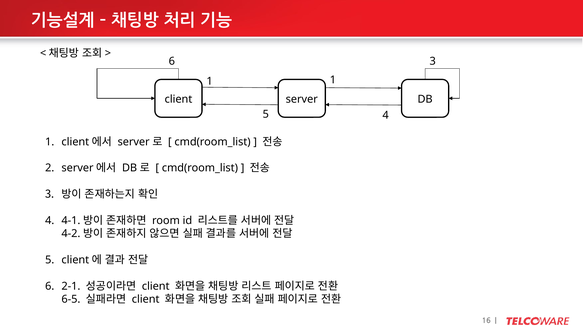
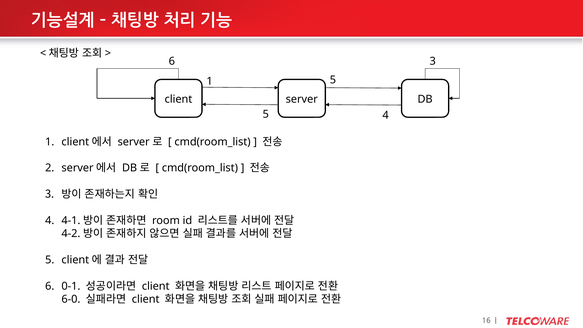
1 1: 1 -> 5 (333, 80)
2-1: 2-1 -> 0-1 (71, 286)
6-5: 6-5 -> 6-0 (71, 299)
